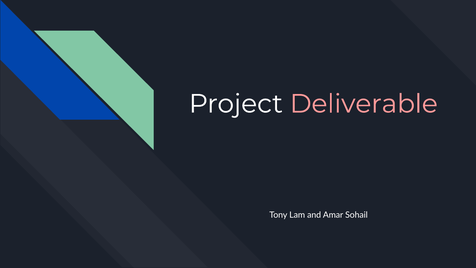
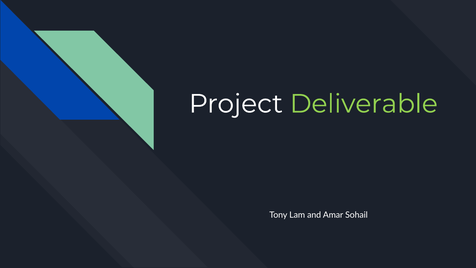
Deliverable colour: pink -> light green (364, 104)
